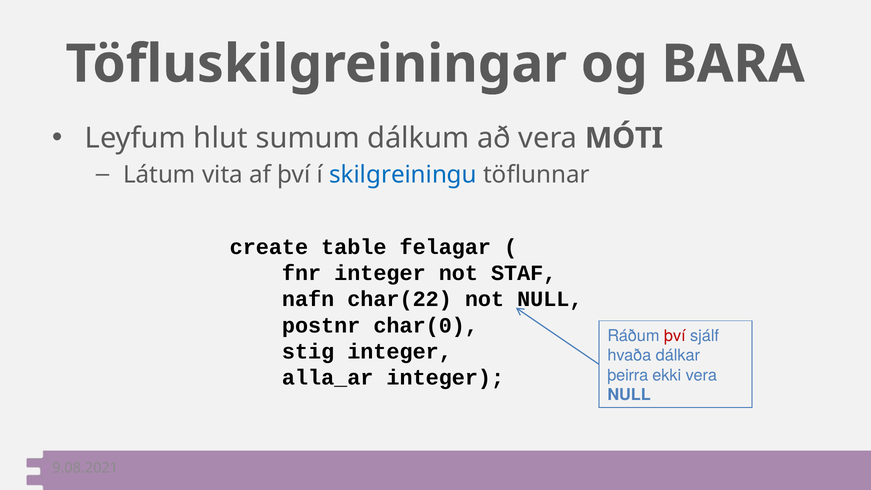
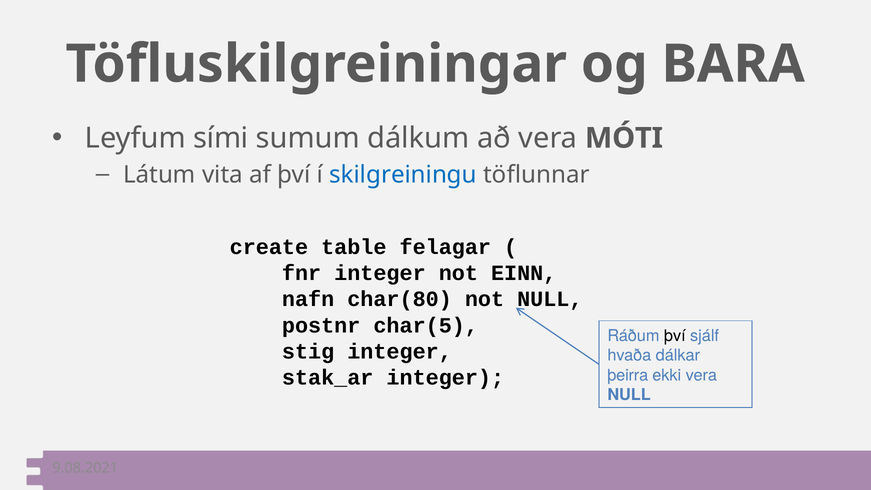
hlut: hlut -> sími (221, 138)
STAF: STAF -> EINN (524, 273)
char(22: char(22 -> char(80 (400, 299)
char(0: char(0 -> char(5 (426, 325)
því colour: red -> black (675, 336)
alla_ar: alla_ar -> stak_ar (328, 378)
